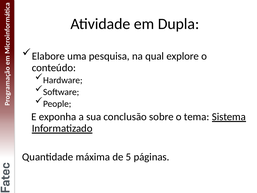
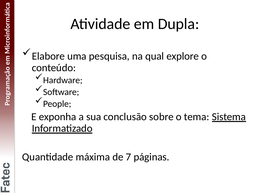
5: 5 -> 7 (128, 157)
